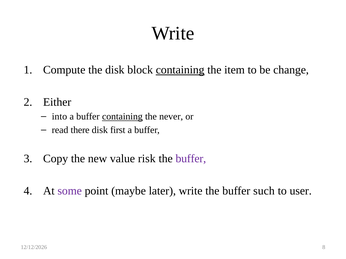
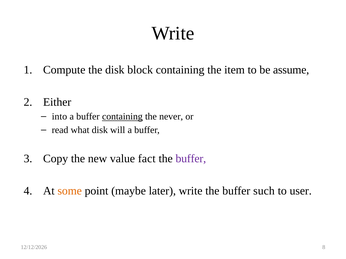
containing underline: present -> none (180, 70)
change: change -> assume (291, 70)
there: there -> what (80, 130)
first: first -> will (118, 130)
risk: risk -> fact (147, 159)
some colour: purple -> orange (70, 191)
